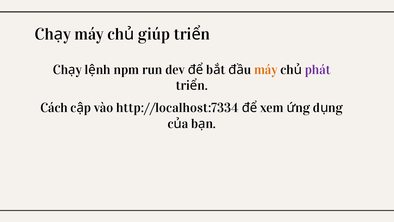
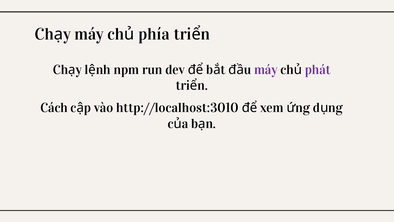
giúp: giúp -> phía (154, 34)
máy colour: orange -> purple (266, 70)
http://localhost:7334: http://localhost:7334 -> http://localhost:3010 (177, 108)
